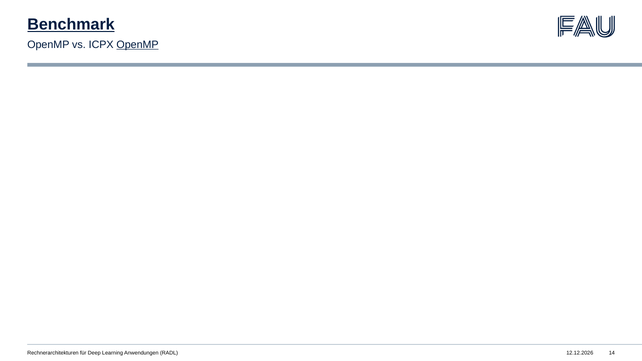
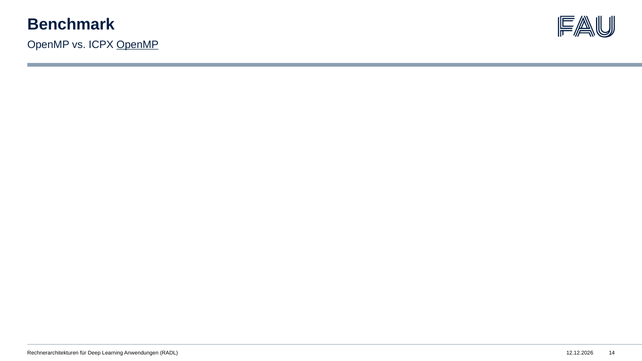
Benchmark underline: present -> none (71, 24)
